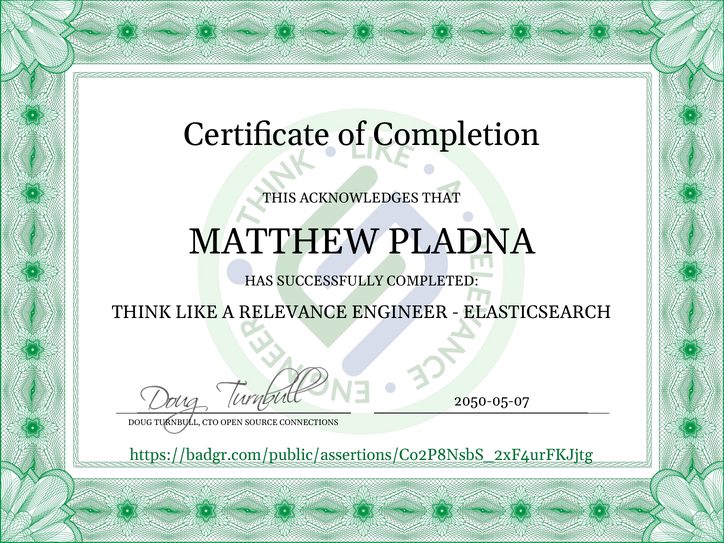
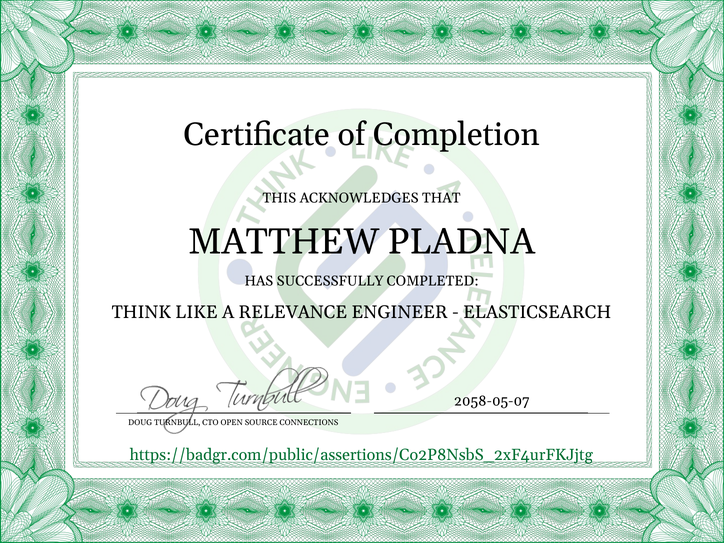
2050-05-07: 2050-05-07 -> 2058-05-07 (492, 401)
